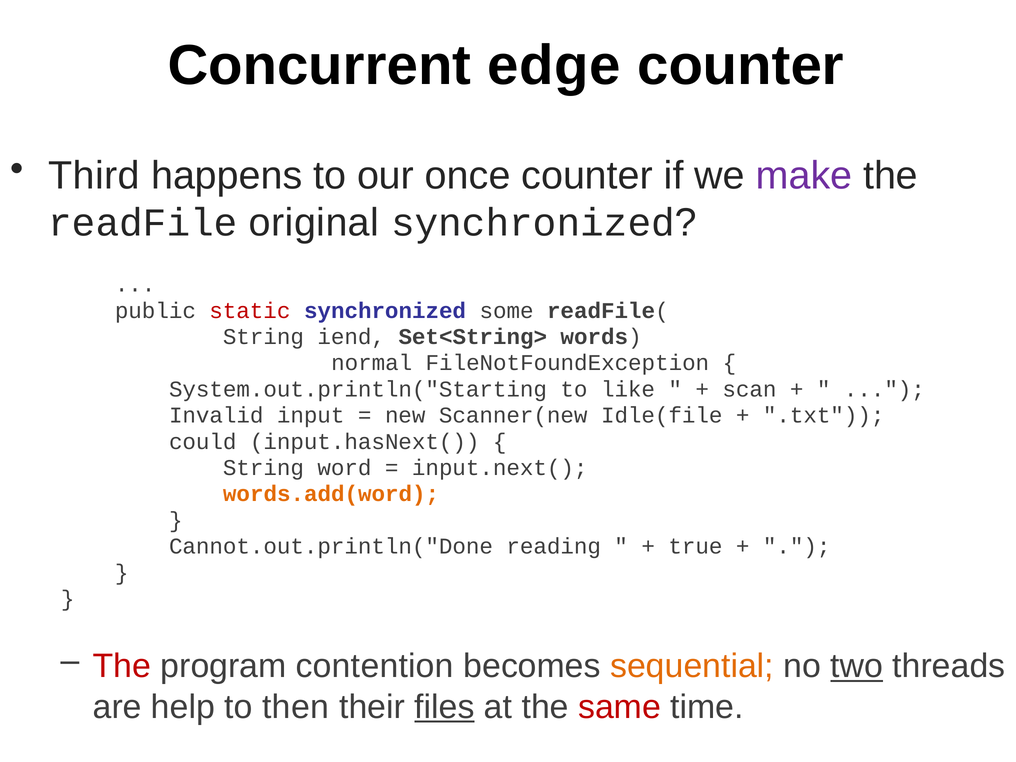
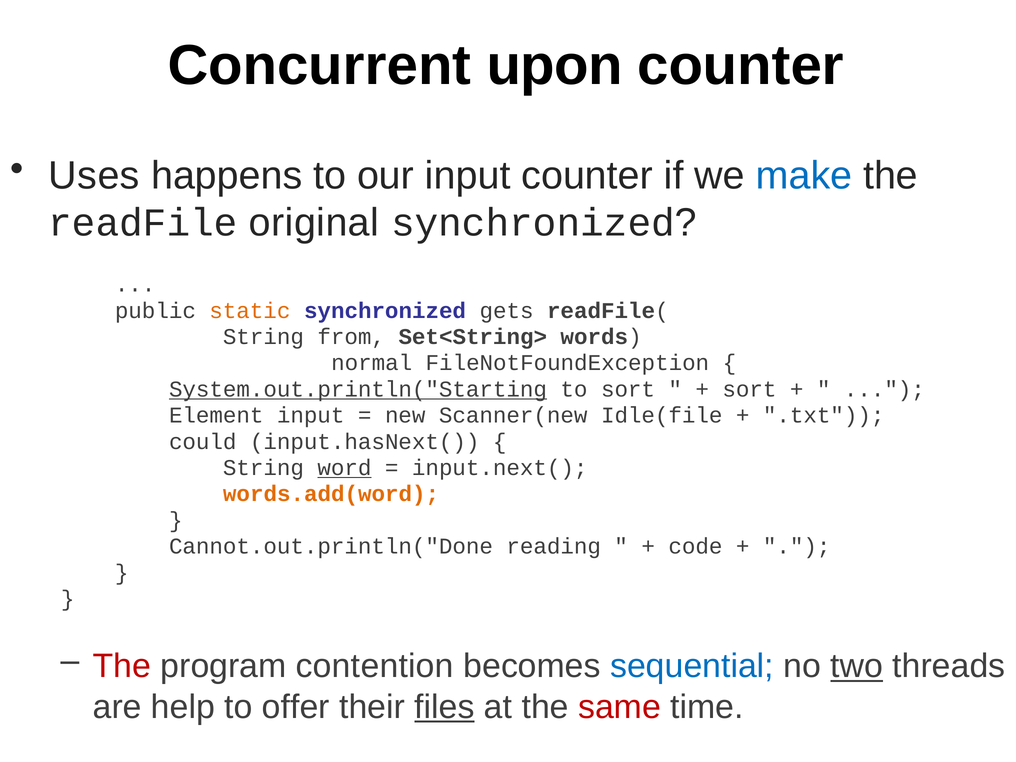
edge: edge -> upon (555, 65)
Third: Third -> Uses (94, 175)
our once: once -> input (468, 175)
make colour: purple -> blue (804, 175)
static colour: red -> orange (250, 311)
some: some -> gets (507, 311)
iend: iend -> from (351, 337)
System.out.println("Starting underline: none -> present (358, 389)
to like: like -> sort (628, 389)
scan: scan -> sort (749, 389)
Invalid: Invalid -> Element (216, 415)
word underline: none -> present (344, 468)
true: true -> code (695, 546)
sequential colour: orange -> blue (692, 666)
then: then -> offer (296, 707)
